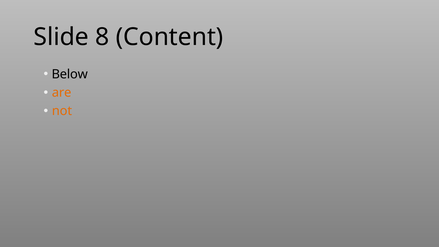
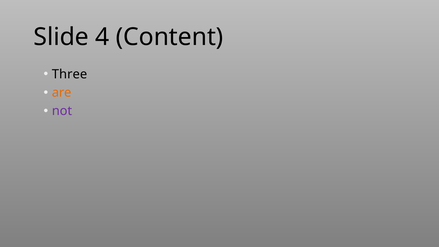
8: 8 -> 4 (102, 37)
Below: Below -> Three (70, 74)
not colour: orange -> purple (62, 111)
